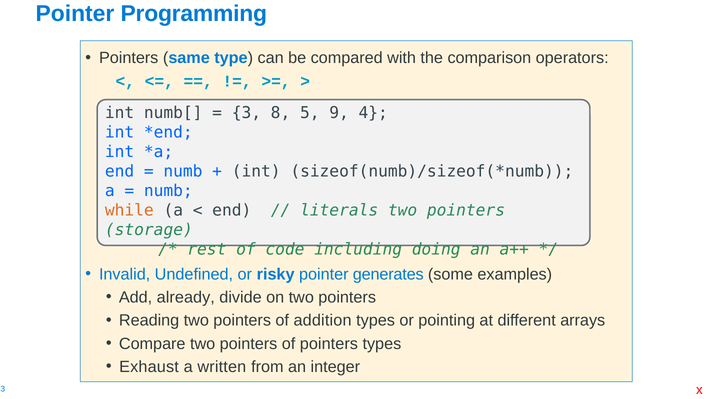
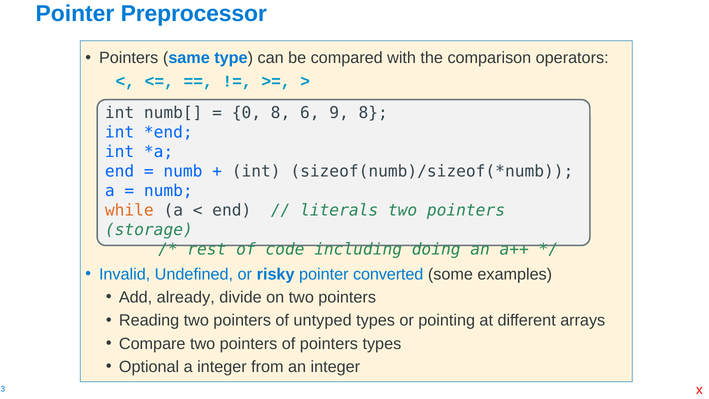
Programming: Programming -> Preprocessor (194, 14)
3: 3 -> 0 (246, 113)
5: 5 -> 6 (310, 113)
9 4: 4 -> 8 (373, 113)
generates: generates -> converted (388, 274)
addition: addition -> untyped (323, 320)
Exhaust: Exhaust -> Optional (149, 367)
a written: written -> integer (222, 367)
